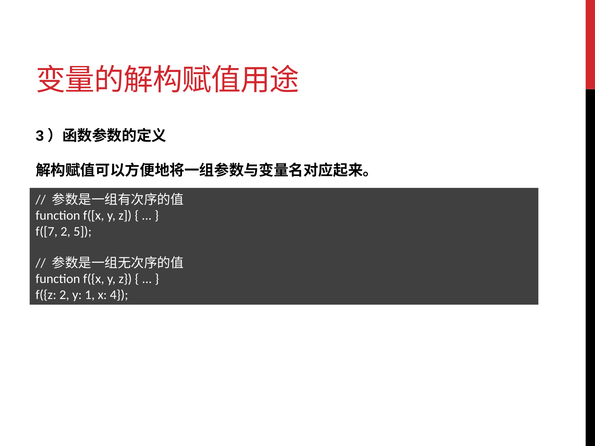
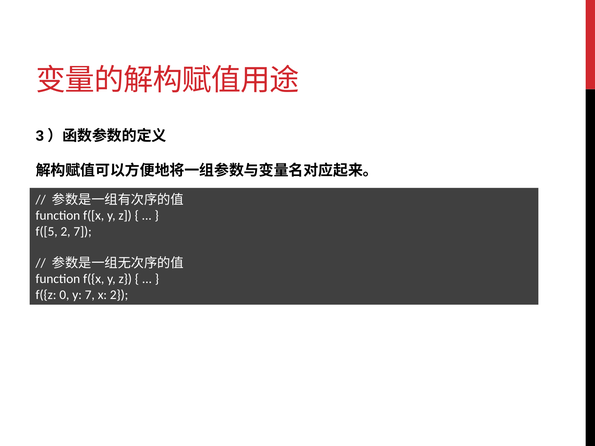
f([7: f([7 -> f([5 (47, 231)
2 5: 5 -> 7 (83, 231)
f({z 2: 2 -> 0 (64, 295)
y 1: 1 -> 7 (90, 295)
x 4: 4 -> 2 (119, 295)
